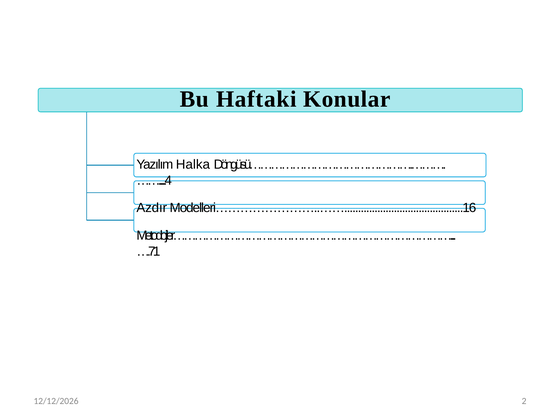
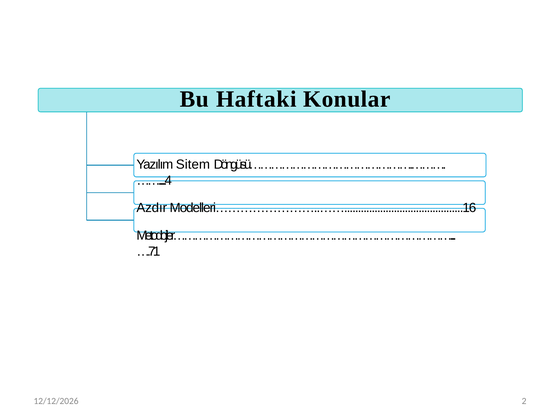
Halka: Halka -> Sitem (193, 164)
